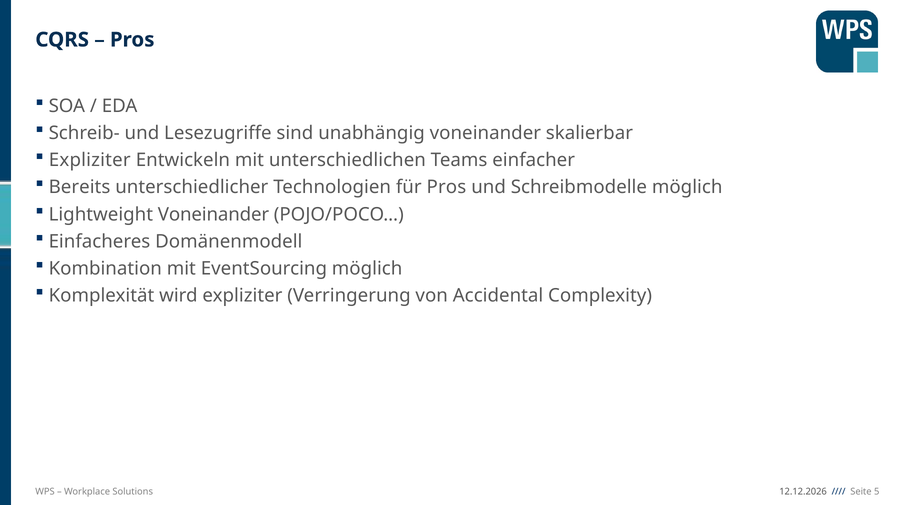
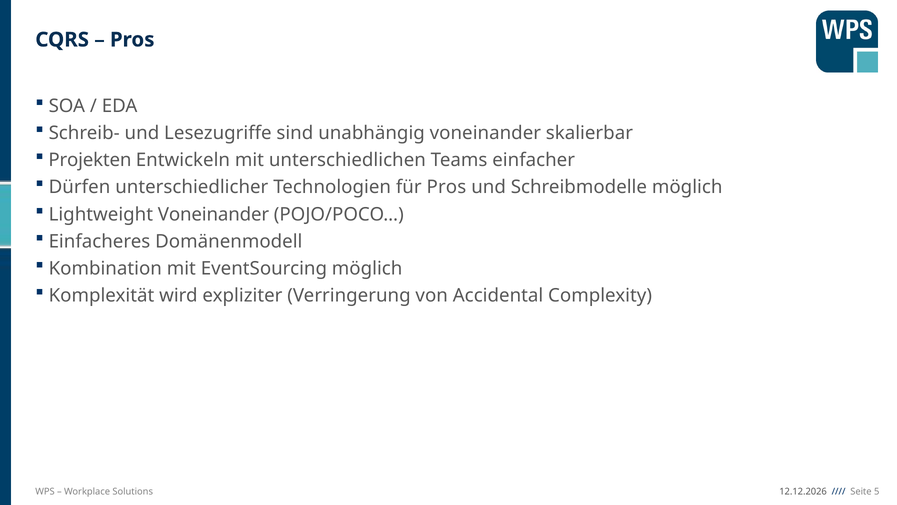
Expliziter: Expliziter -> Projekten (90, 160)
Bereits: Bereits -> Dürfen (79, 187)
